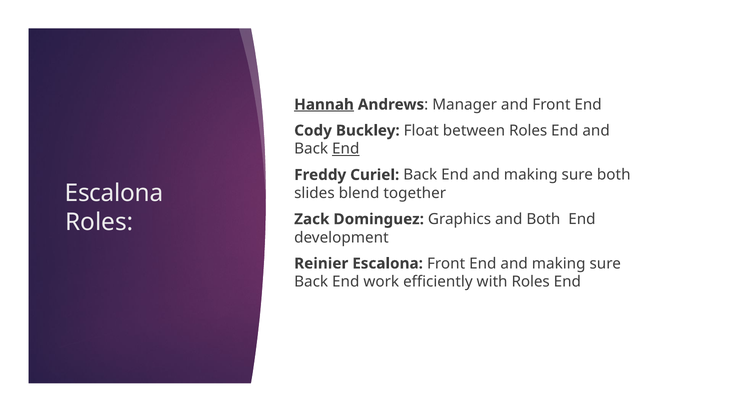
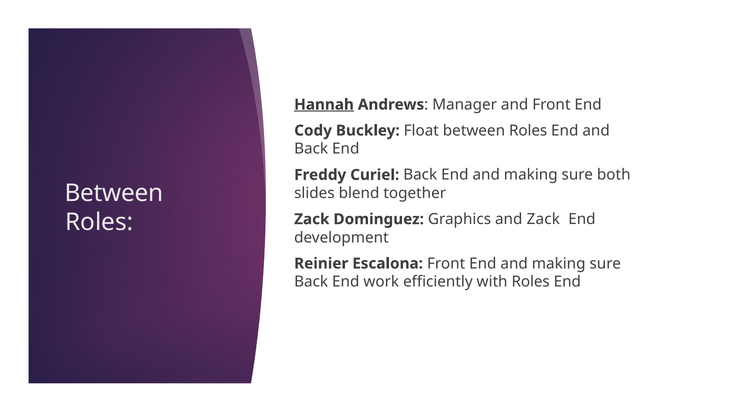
End underline: present -> none (346, 149)
Escalona: Escalona -> Between (114, 193)
and Both: Both -> Zack (543, 219)
